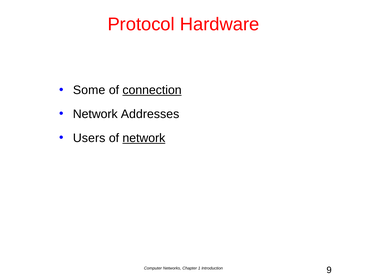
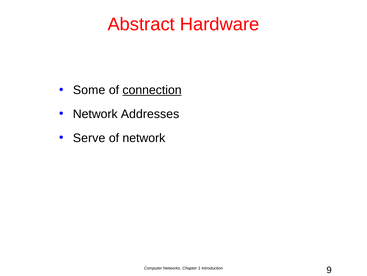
Protocol: Protocol -> Abstract (141, 24)
Users: Users -> Serve (89, 138)
network underline: present -> none (144, 138)
